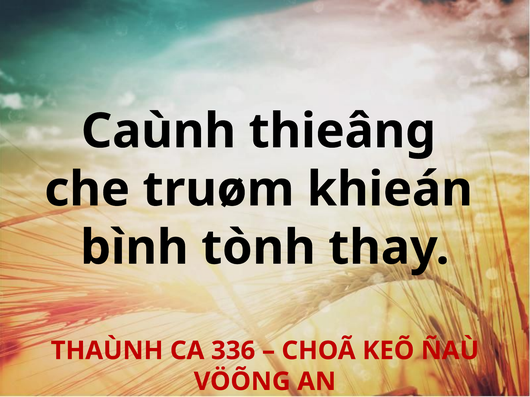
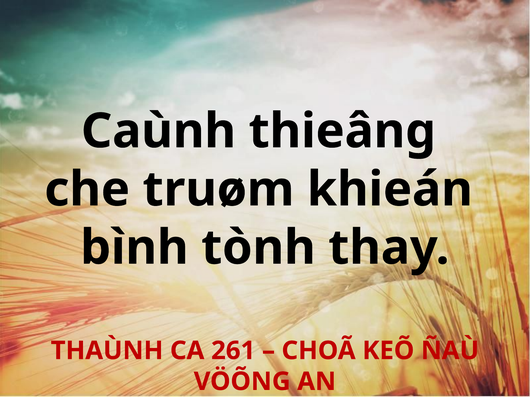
336: 336 -> 261 (233, 351)
